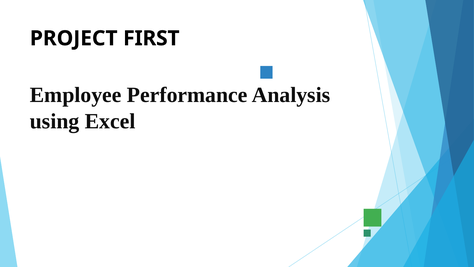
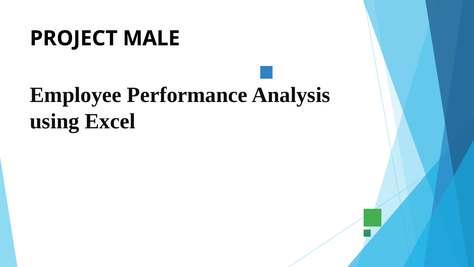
FIRST: FIRST -> MALE (151, 38)
